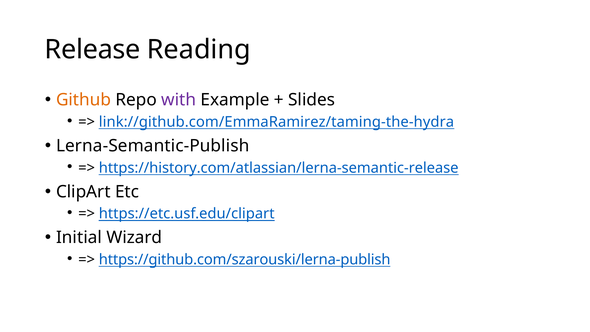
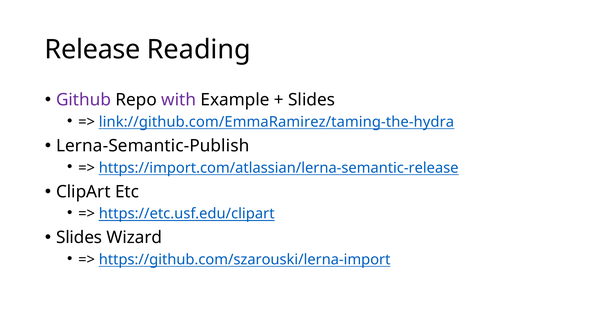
Github colour: orange -> purple (84, 100)
https://history.com/atlassian/lerna-semantic-release: https://history.com/atlassian/lerna-semantic-release -> https://import.com/atlassian/lerna-semantic-release (279, 168)
Initial: Initial -> Slides (79, 238)
https://github.com/szarouski/lerna-publish: https://github.com/szarouski/lerna-publish -> https://github.com/szarouski/lerna-import (245, 260)
